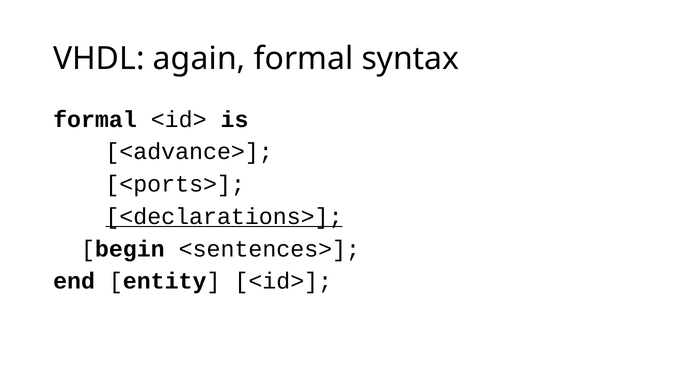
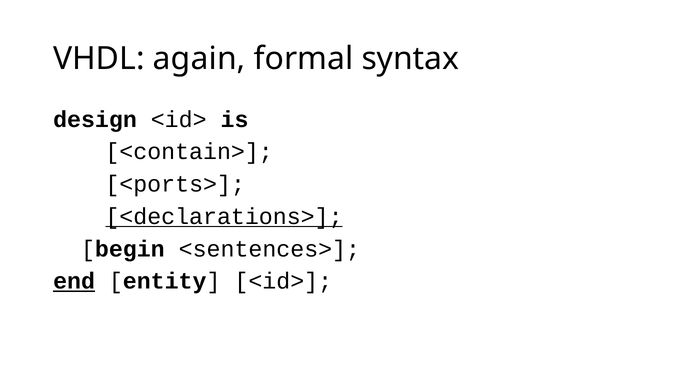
formal: formal -> design (95, 119)
<advance>: <advance> -> <contain> (189, 152)
end underline: none -> present (74, 281)
